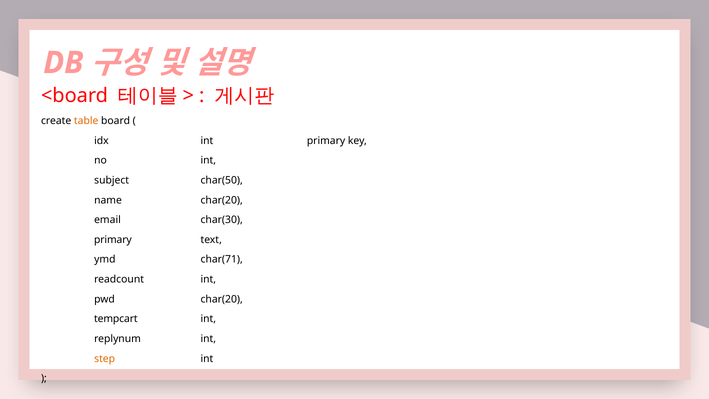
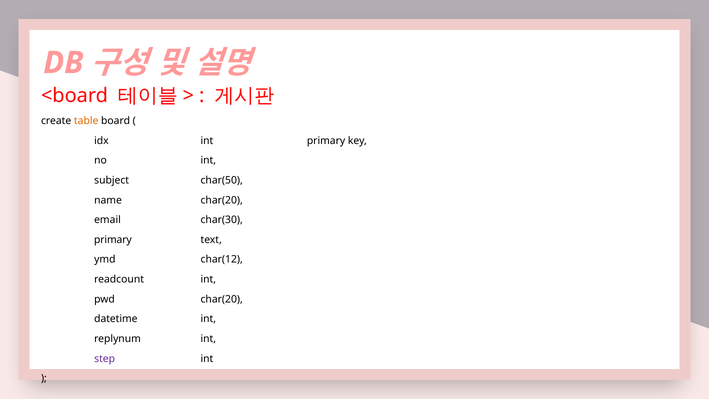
char(71: char(71 -> char(12 (222, 259)
tempcart: tempcart -> datetime (116, 319)
step colour: orange -> purple (105, 358)
